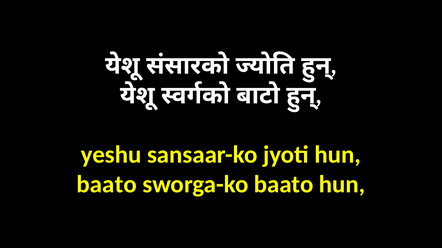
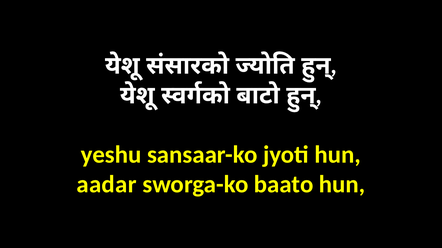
baato: baato -> aadar (107, 185)
